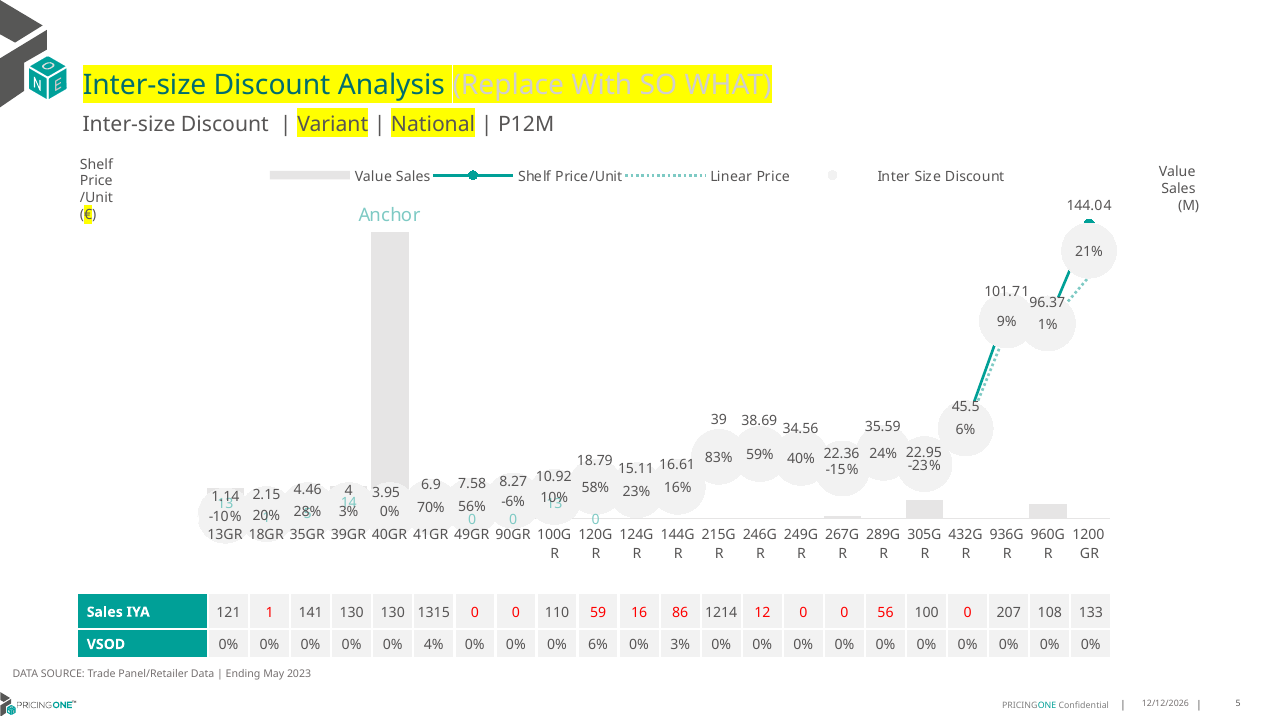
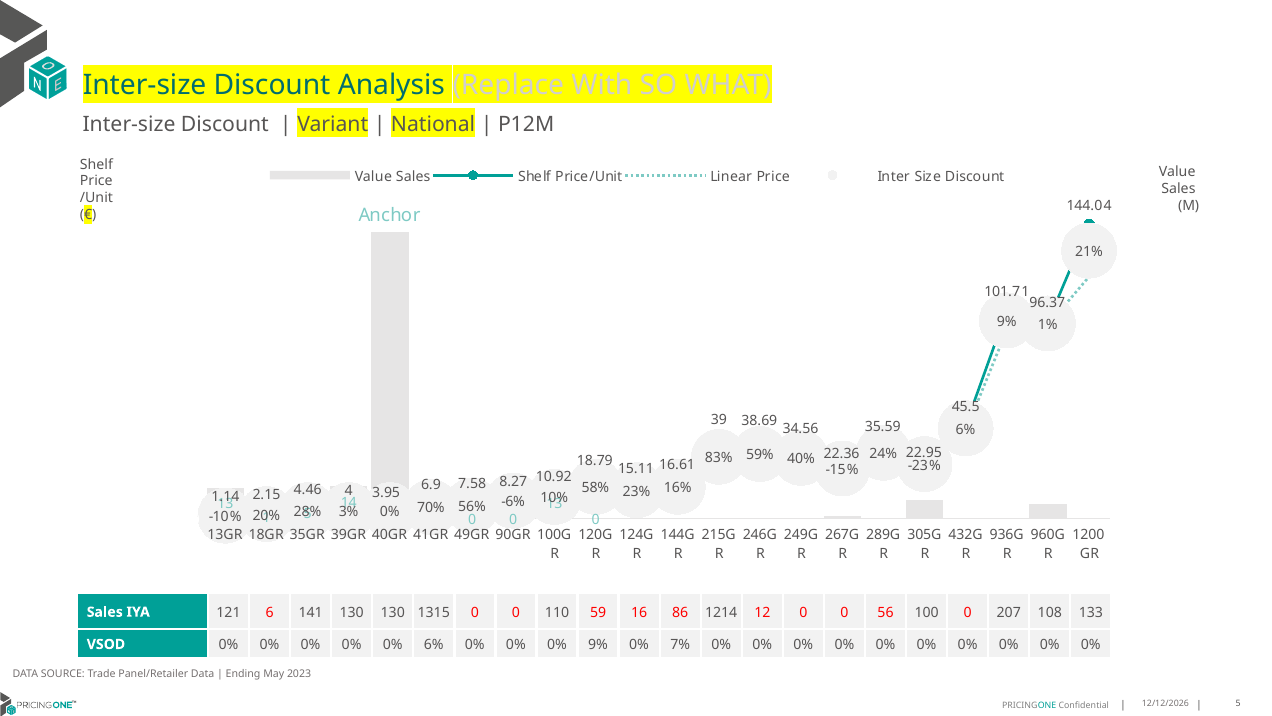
121 1: 1 -> 6 (270, 612)
0% 4%: 4% -> 6% (434, 644)
0% 6%: 6% -> 9% (598, 644)
0% 3%: 3% -> 7% (680, 644)
